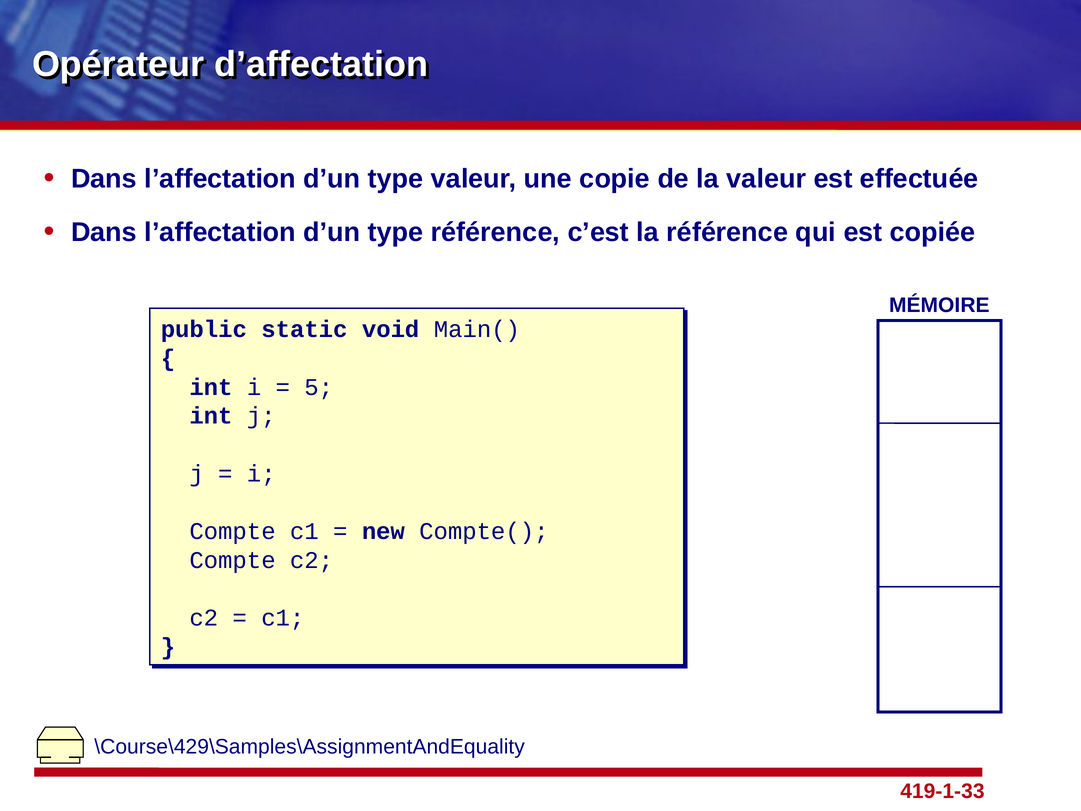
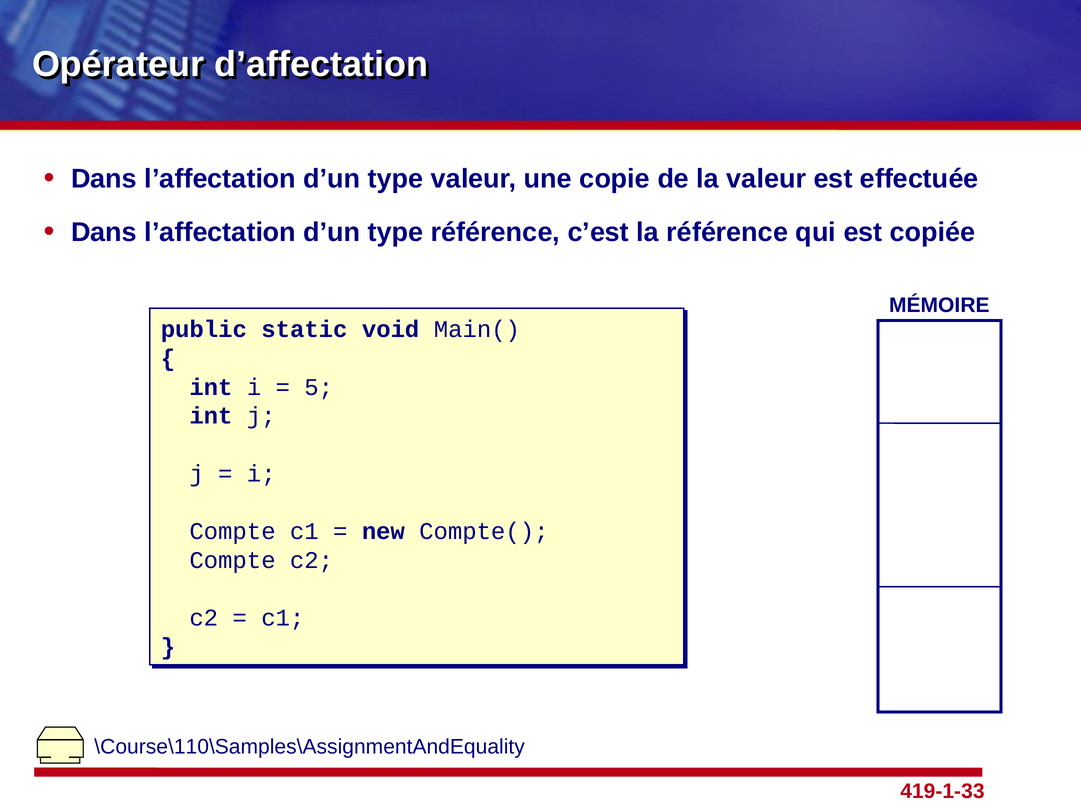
\Course\429\Samples\AssignmentAndEquality: \Course\429\Samples\AssignmentAndEquality -> \Course\110\Samples\AssignmentAndEquality (310, 746)
